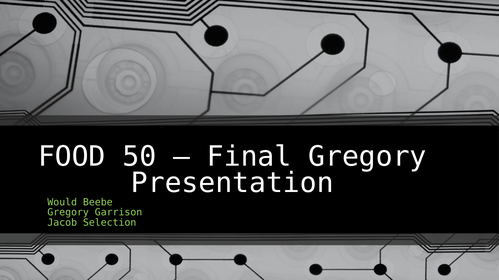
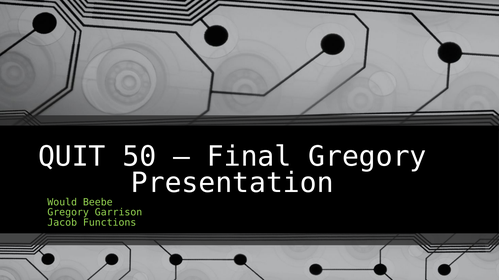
FOOD: FOOD -> QUIT (72, 157)
Selection: Selection -> Functions (110, 223)
